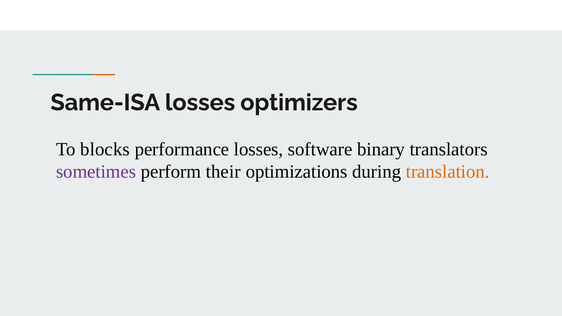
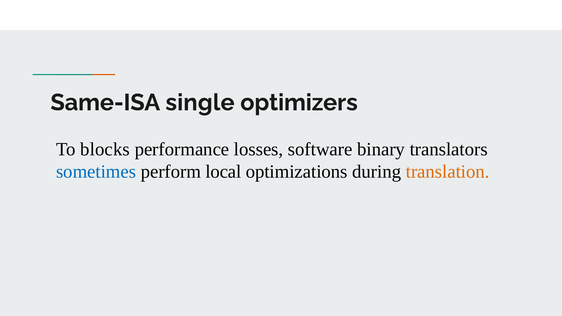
Same-ISA losses: losses -> single (200, 103)
sometimes colour: purple -> blue (96, 172)
their: their -> local (223, 172)
